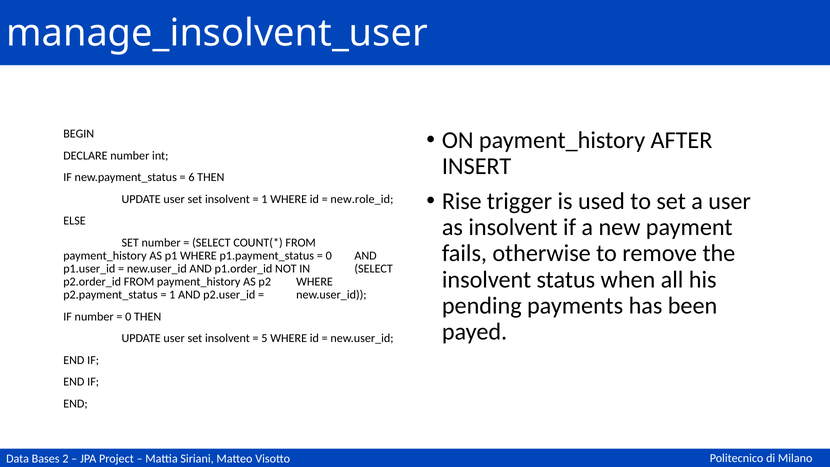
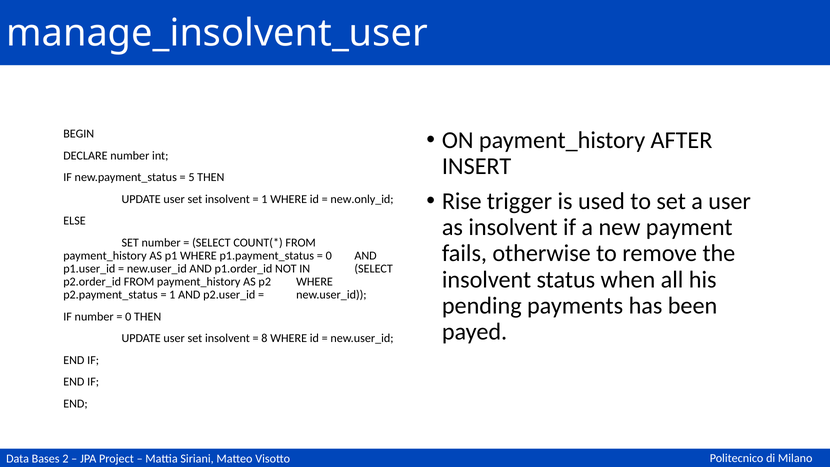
6: 6 -> 5 (191, 177)
new.role_id: new.role_id -> new.only_id (362, 199)
5: 5 -> 8 (264, 338)
